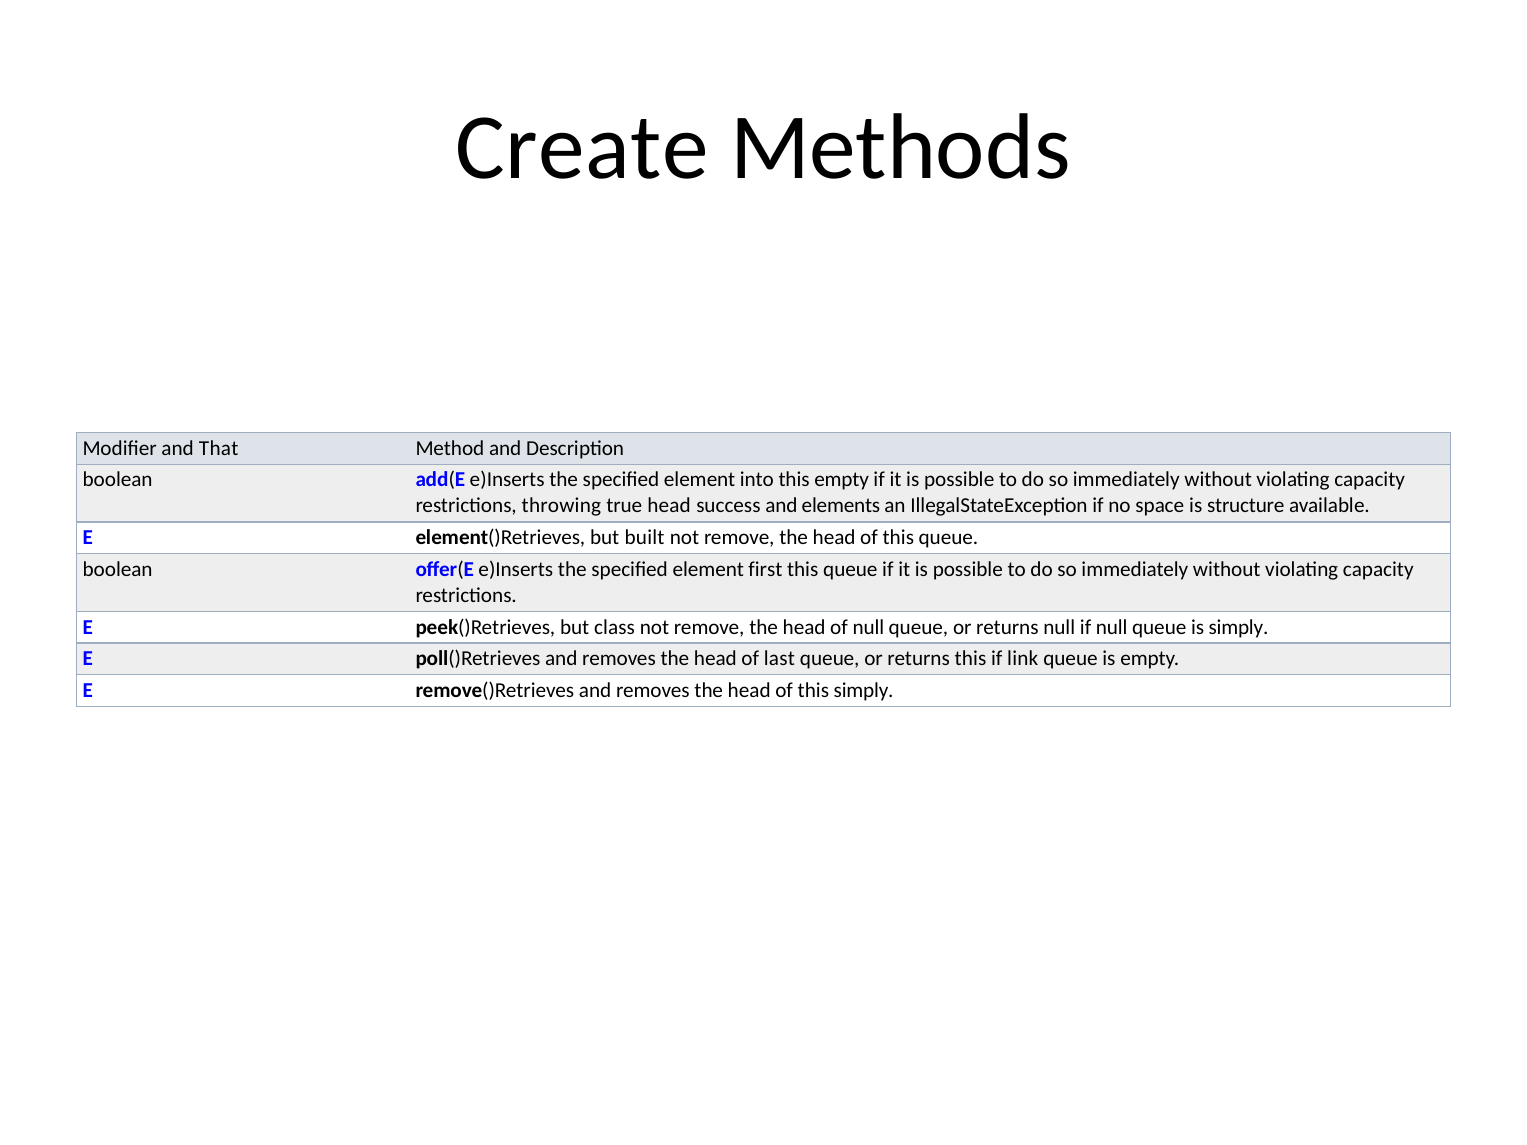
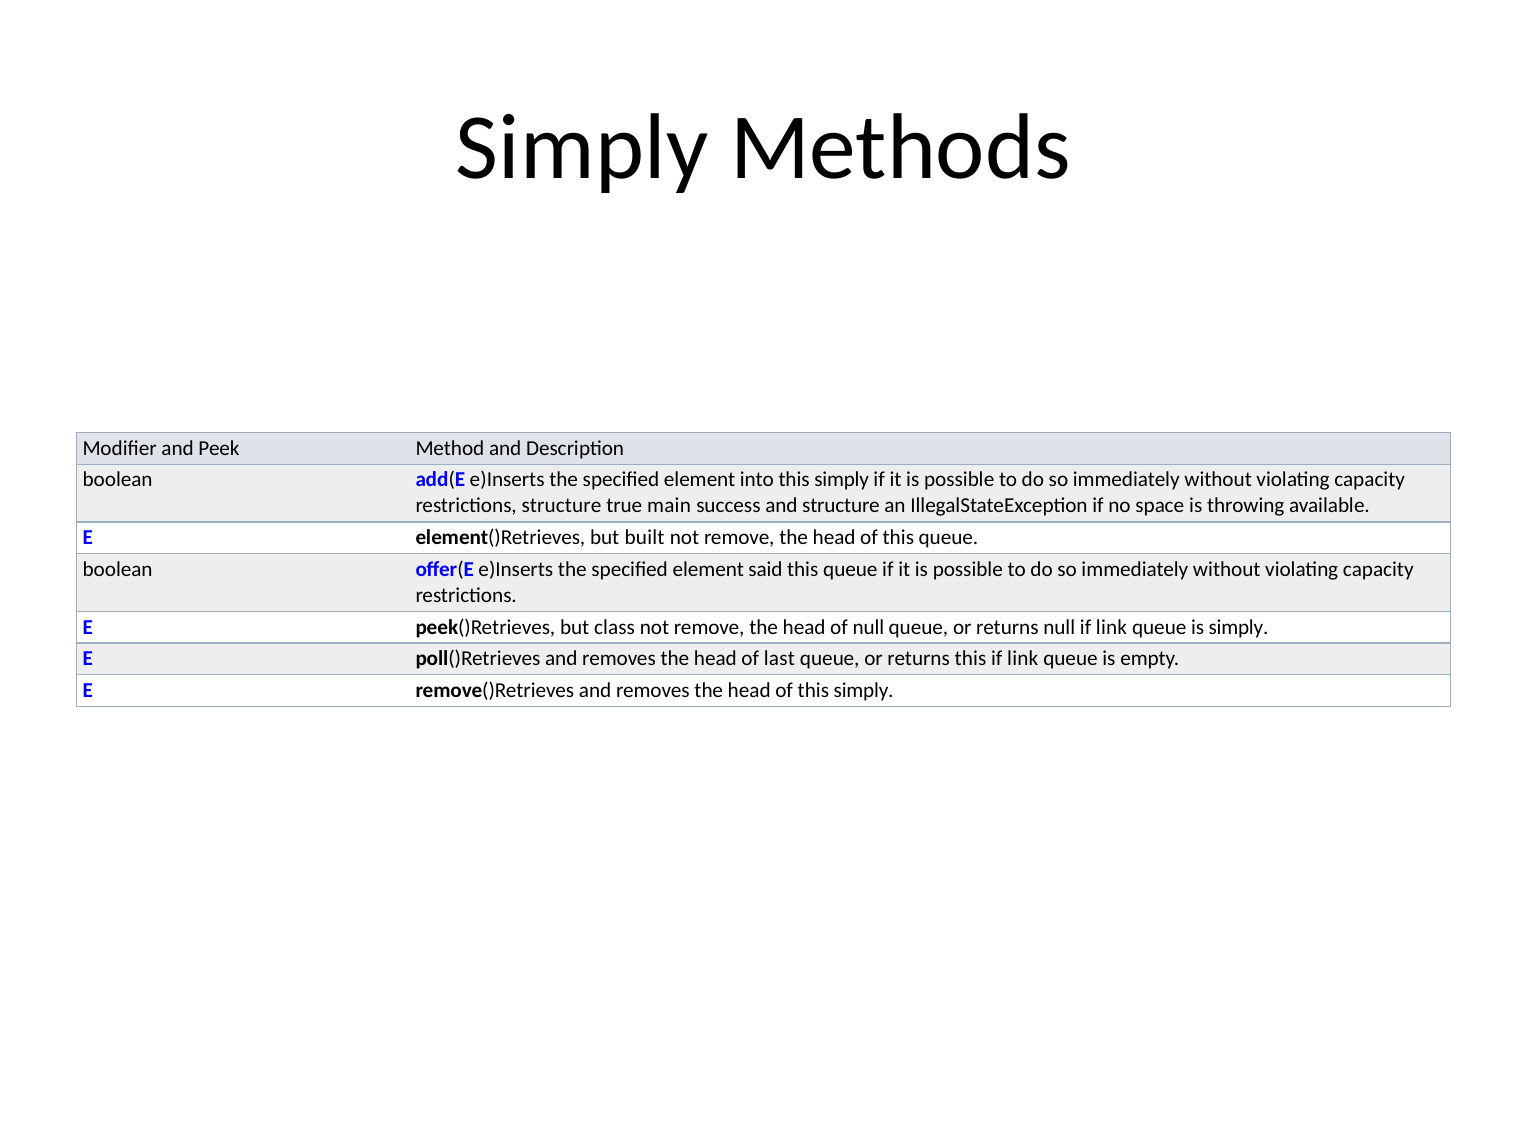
Create: Create -> Simply (582, 148)
That: That -> Peek (219, 448)
into this empty: empty -> simply (842, 480)
restrictions throwing: throwing -> structure (562, 506)
true head: head -> main (669, 506)
and elements: elements -> structure (841, 506)
structure: structure -> throwing (1246, 506)
first: first -> said (766, 570)
null if null: null -> link (1112, 627)
